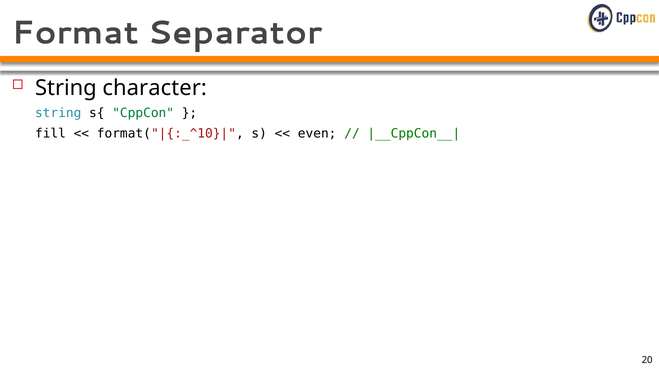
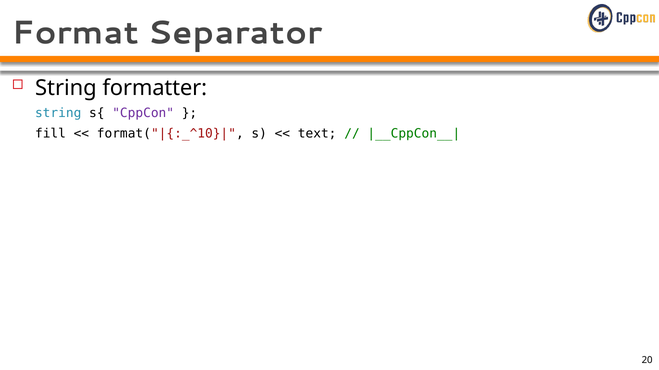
character: character -> formatter (155, 88)
CppCon colour: green -> purple (143, 113)
even: even -> text (317, 134)
